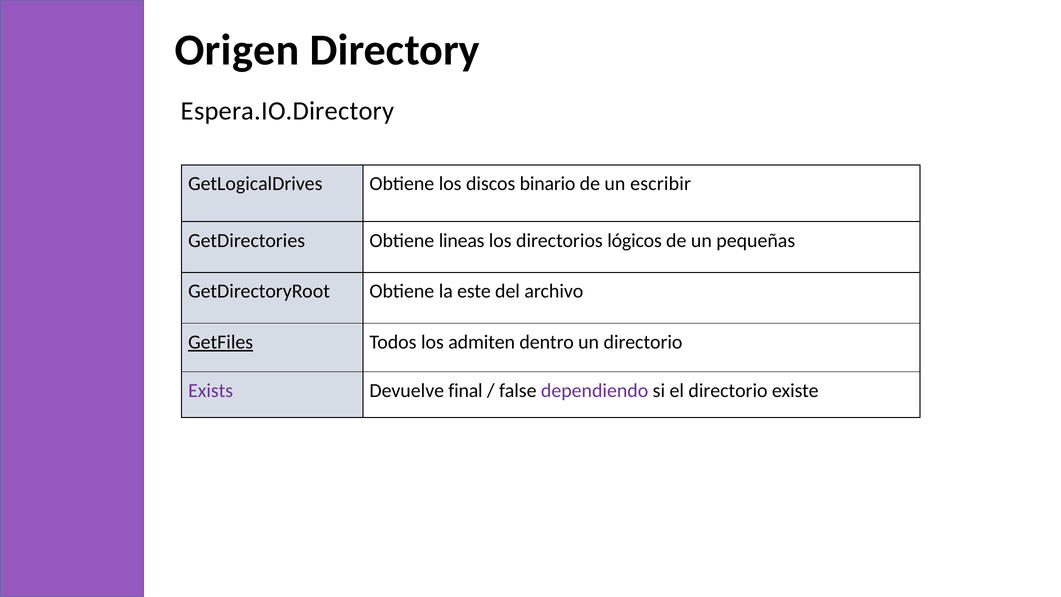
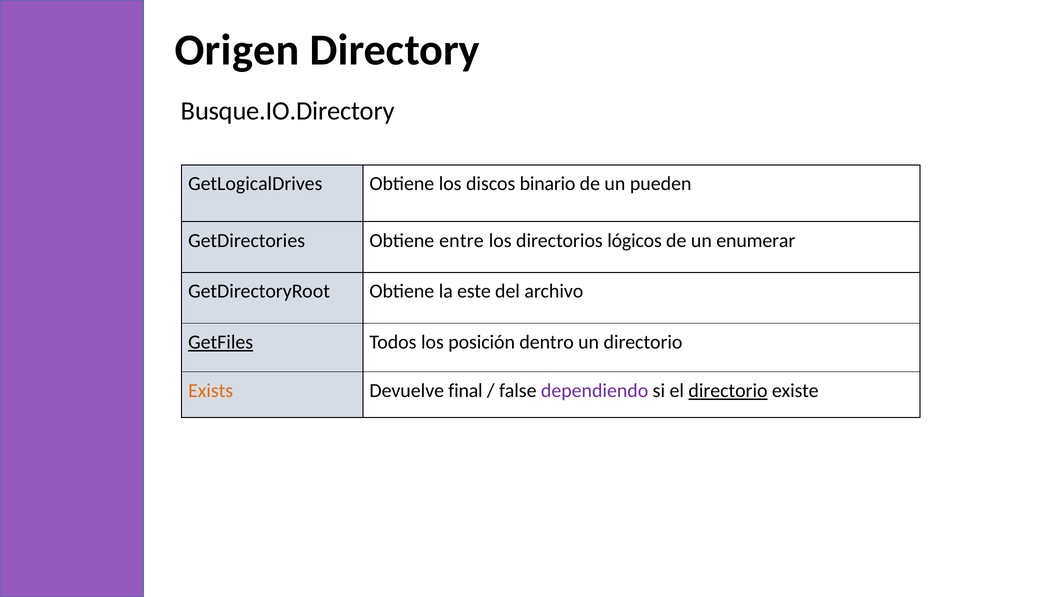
Espera.IO.Directory: Espera.IO.Directory -> Busque.IO.Directory (288, 111)
escribir: escribir -> pueden (661, 184)
lineas: lineas -> entre (461, 240)
pequeñas: pequeñas -> enumerar (756, 240)
admiten: admiten -> posición (482, 342)
Exists colour: purple -> orange (211, 391)
directorio underline: none -> present (728, 391)
